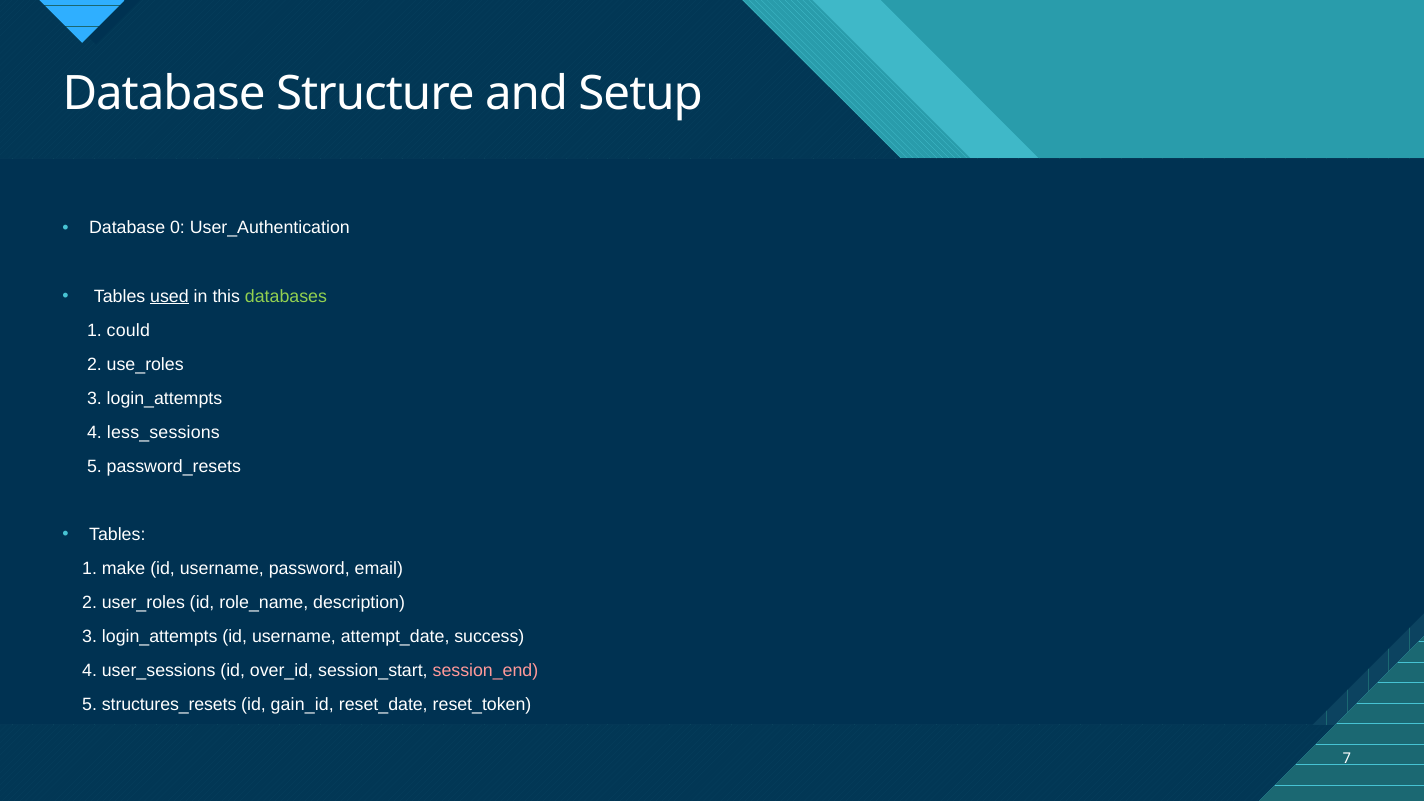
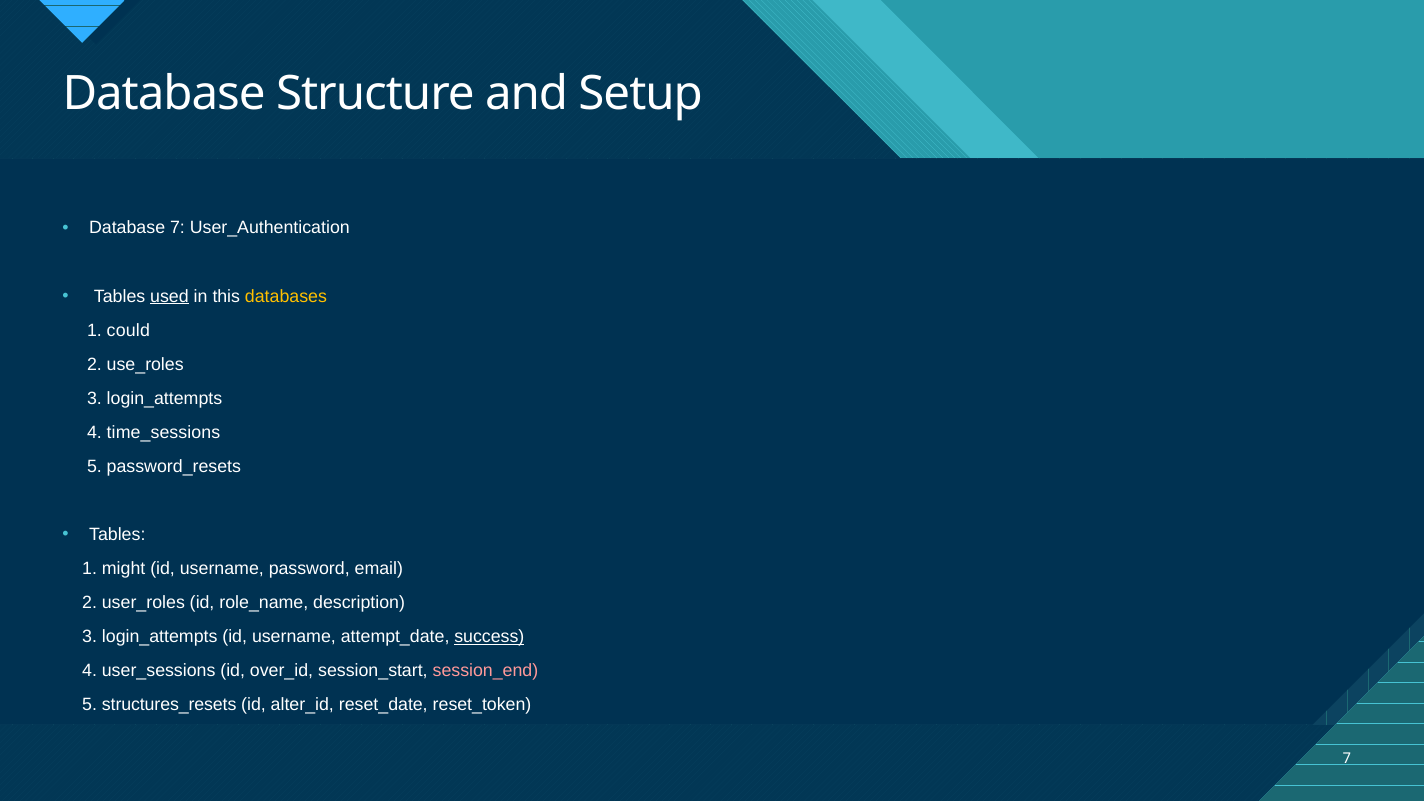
Database 0: 0 -> 7 (177, 228)
databases colour: light green -> yellow (286, 296)
less_sessions: less_sessions -> time_sessions (163, 432)
make: make -> might (124, 569)
success underline: none -> present (489, 637)
gain_id: gain_id -> alter_id (302, 705)
